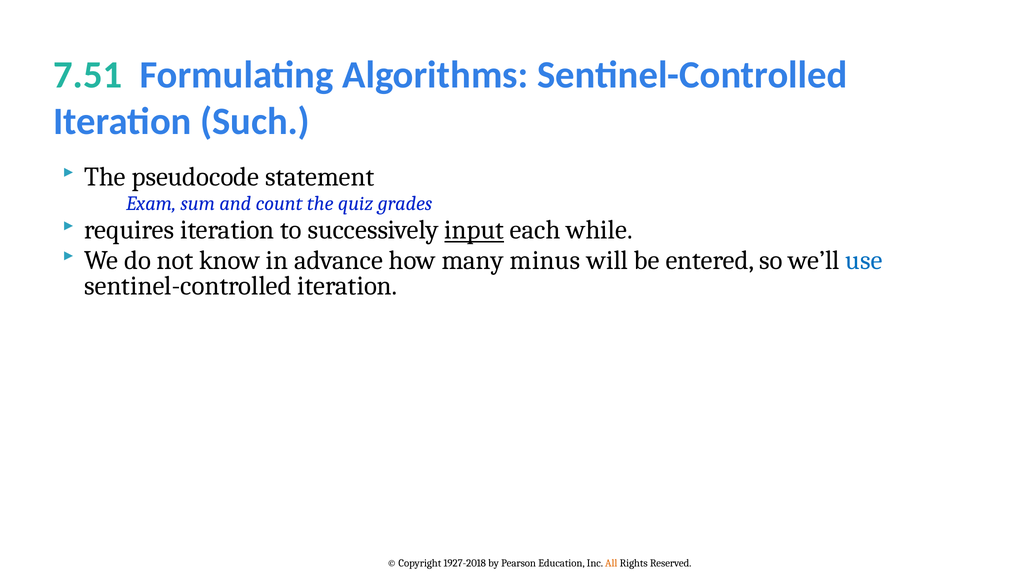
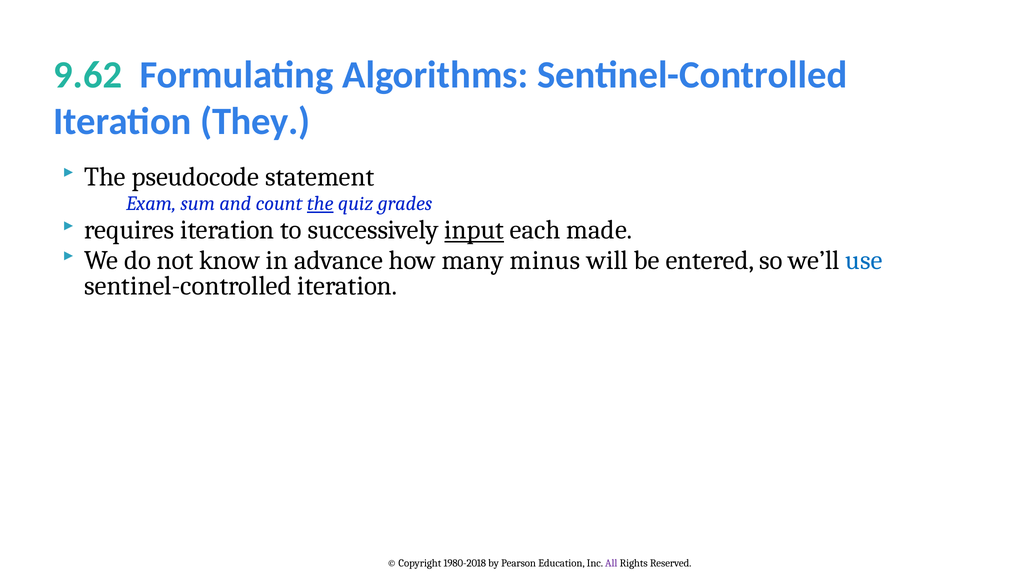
7.51: 7.51 -> 9.62 (88, 75)
Such: Such -> They (255, 121)
the underline: none -> present (320, 203)
while: while -> made (599, 230)
1927-2018: 1927-2018 -> 1980-2018 (465, 563)
All colour: orange -> purple (611, 563)
